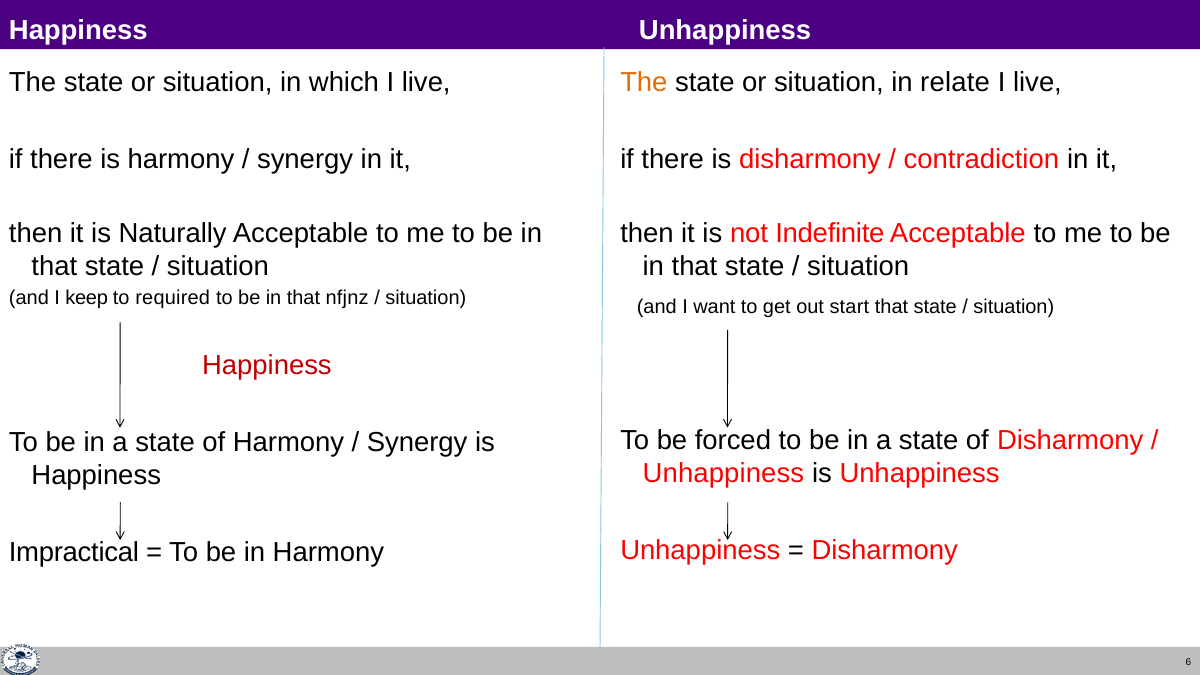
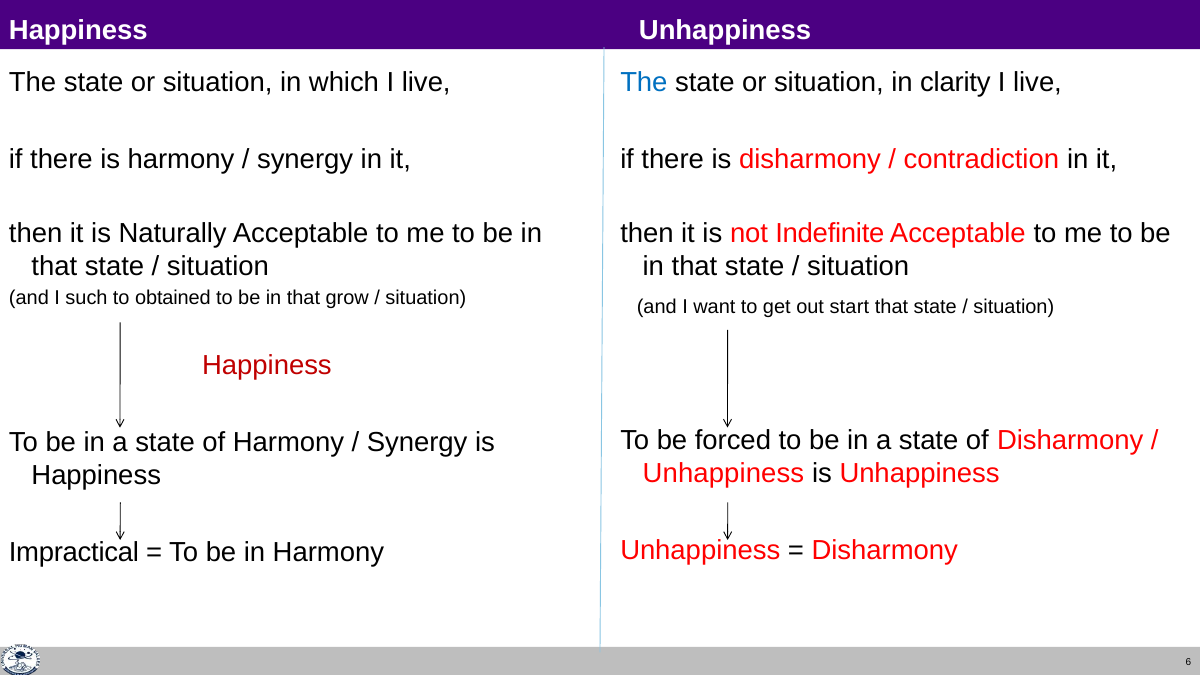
The colour: orange -> blue (644, 83)
relate: relate -> clarity (955, 83)
keep: keep -> such (87, 298)
required: required -> obtained (173, 298)
nfjnz: nfjnz -> grow (347, 298)
